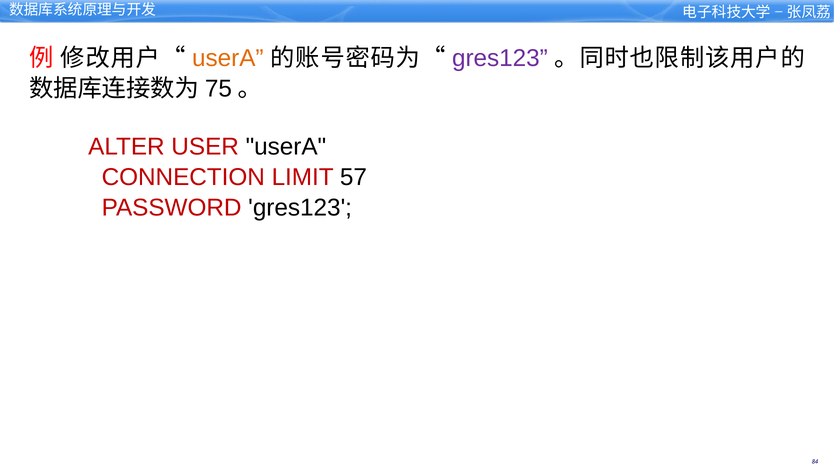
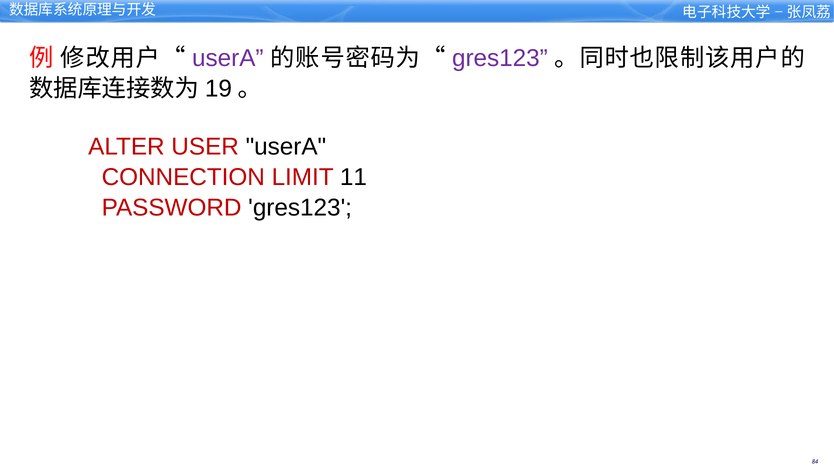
userA colour: orange -> purple (228, 58)
75: 75 -> 19 (218, 89)
57: 57 -> 11 (353, 177)
